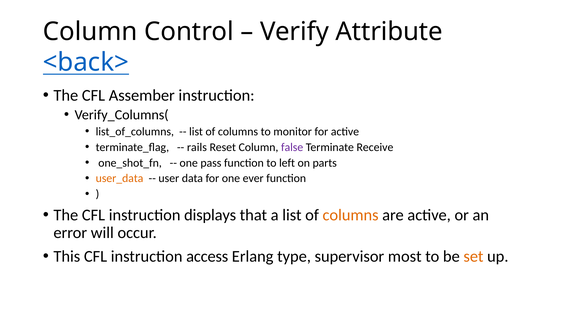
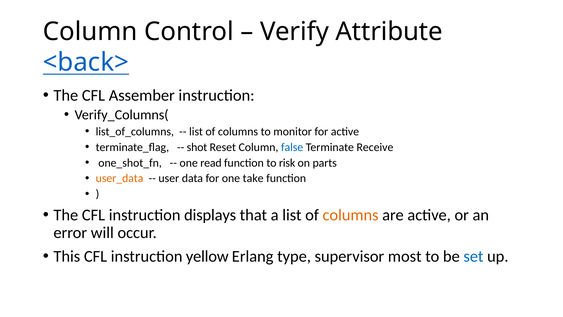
rails: rails -> shot (197, 147)
false colour: purple -> blue (292, 147)
pass: pass -> read (211, 163)
left: left -> risk (287, 163)
ever: ever -> take (253, 178)
access: access -> yellow (207, 256)
set colour: orange -> blue (473, 256)
